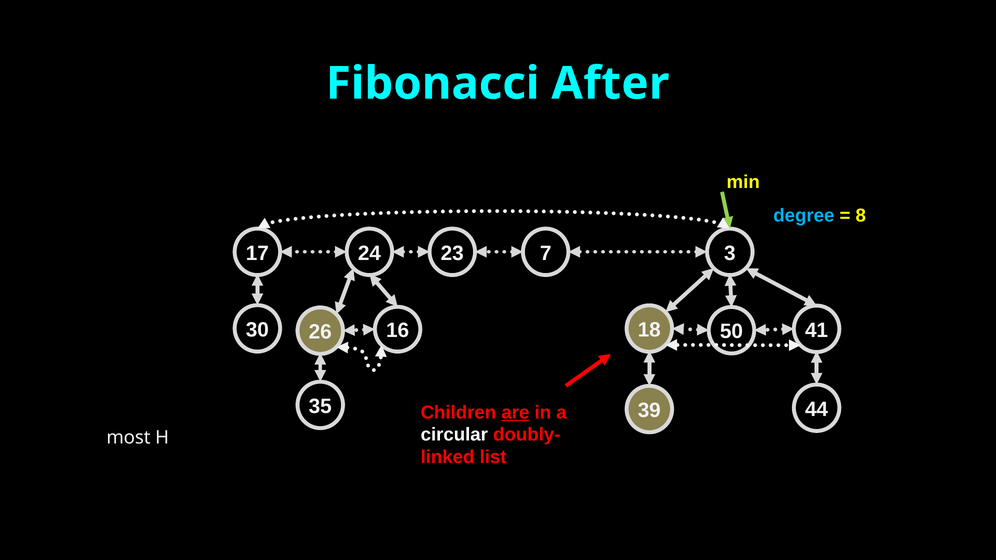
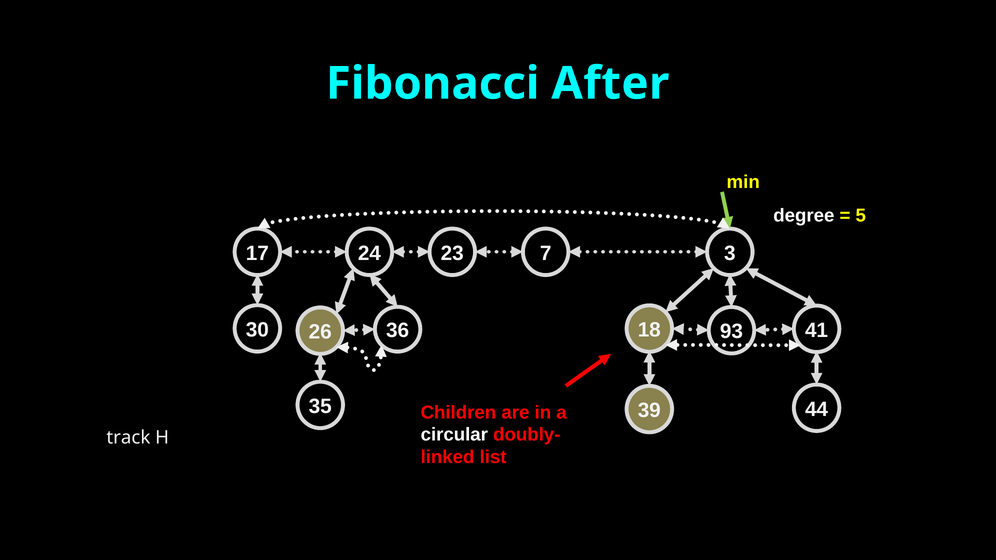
degree colour: light blue -> white (804, 216)
8: 8 -> 5 (861, 216)
50: 50 -> 93 (731, 332)
16: 16 -> 36 (398, 331)
are underline: present -> none (515, 413)
most: most -> track (128, 438)
